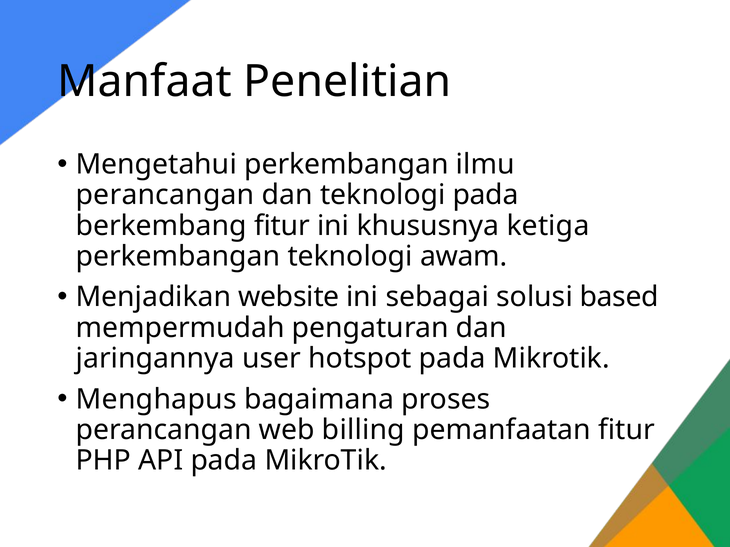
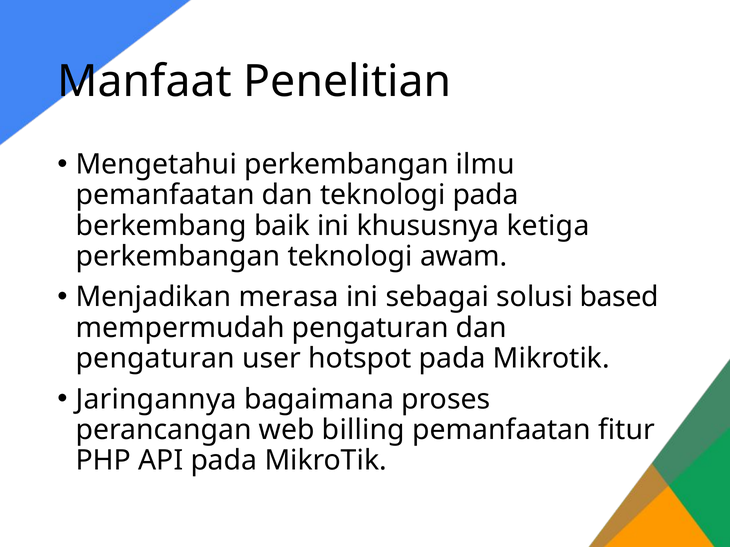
perancangan: perancangan -> pemanfaatan (165, 195)
berkembang fitur: fitur -> baik (282, 226)
website: website -> merasa (289, 297)
jaringannya: jaringannya -> pengaturan (155, 359)
Menghapus: Menghapus -> Jaringannya (156, 400)
